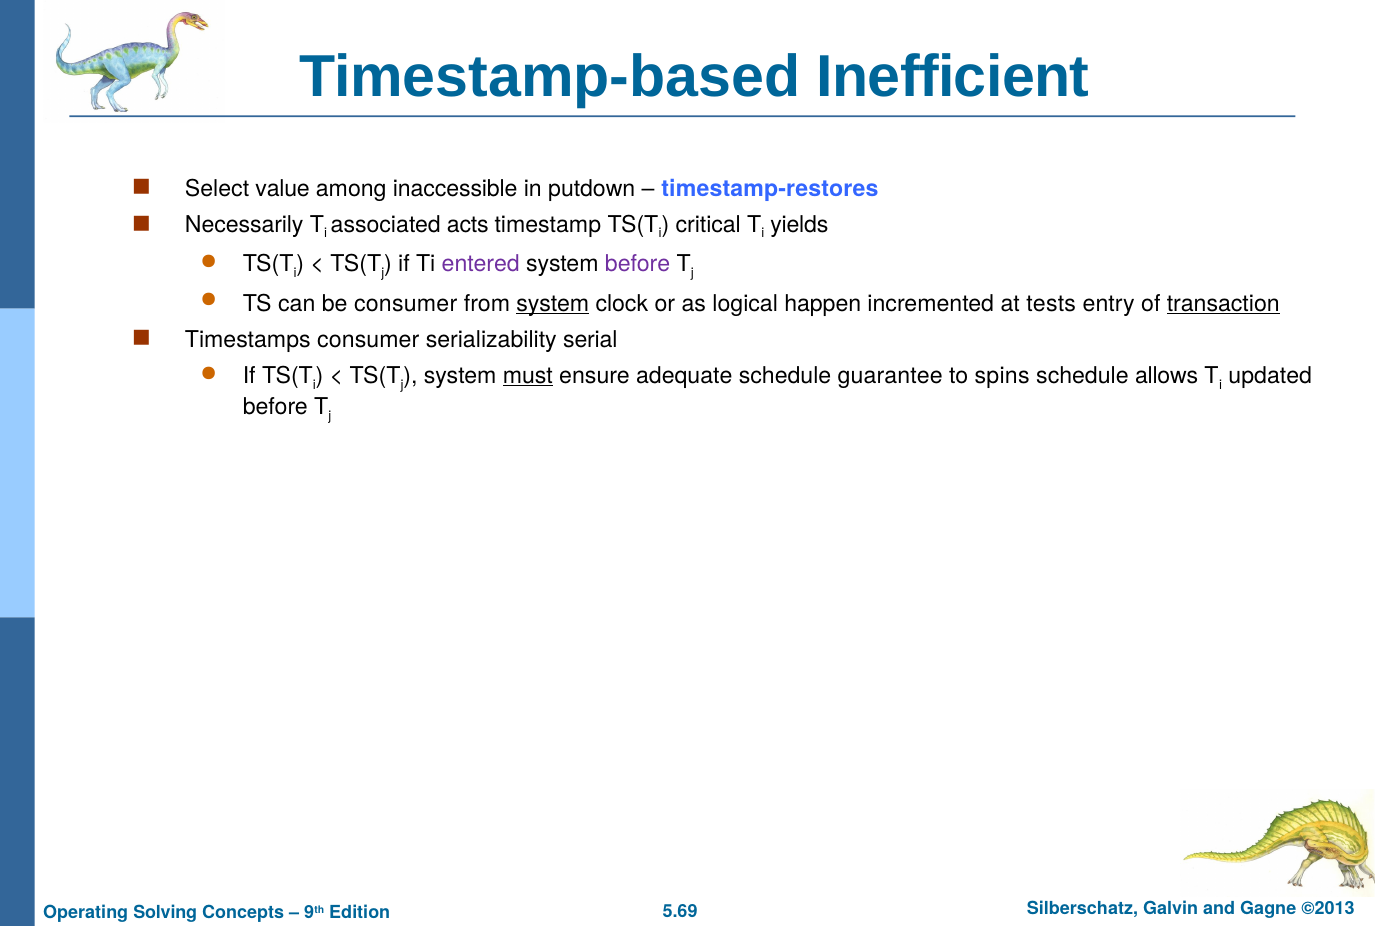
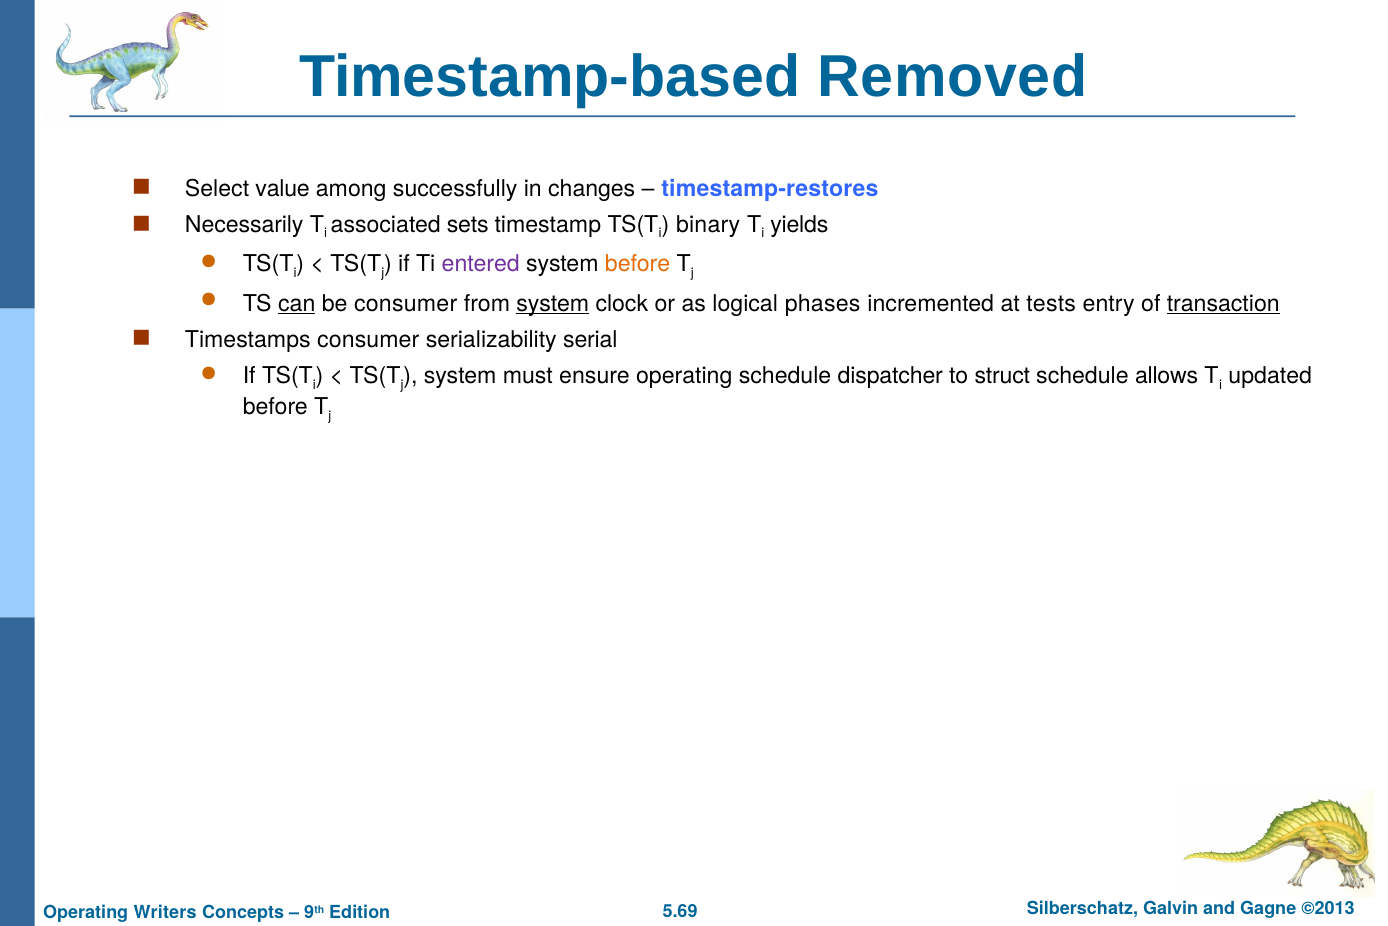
Inefficient: Inefficient -> Removed (952, 77)
inaccessible: inaccessible -> successfully (455, 189)
putdown: putdown -> changes (592, 189)
acts: acts -> sets (468, 224)
critical: critical -> binary (708, 224)
before colour: purple -> orange (638, 264)
can underline: none -> present (297, 304)
happen: happen -> phases (823, 304)
must underline: present -> none (528, 375)
ensure adequate: adequate -> operating (684, 375)
guarantee: guarantee -> dispatcher (890, 375)
spins: spins -> struct (1002, 375)
Solving: Solving -> Writers (165, 912)
